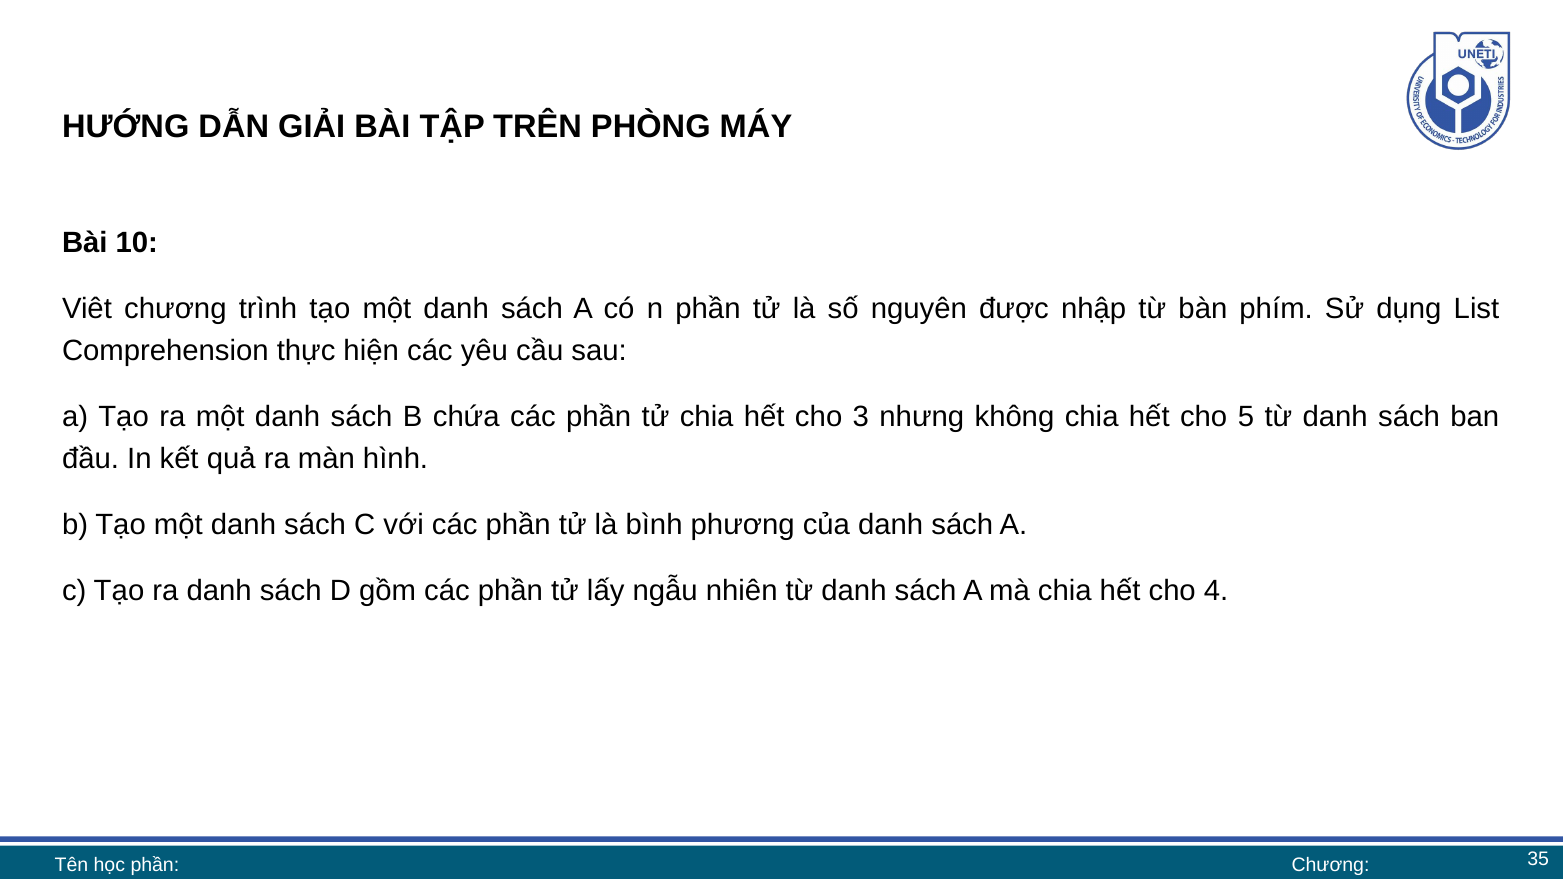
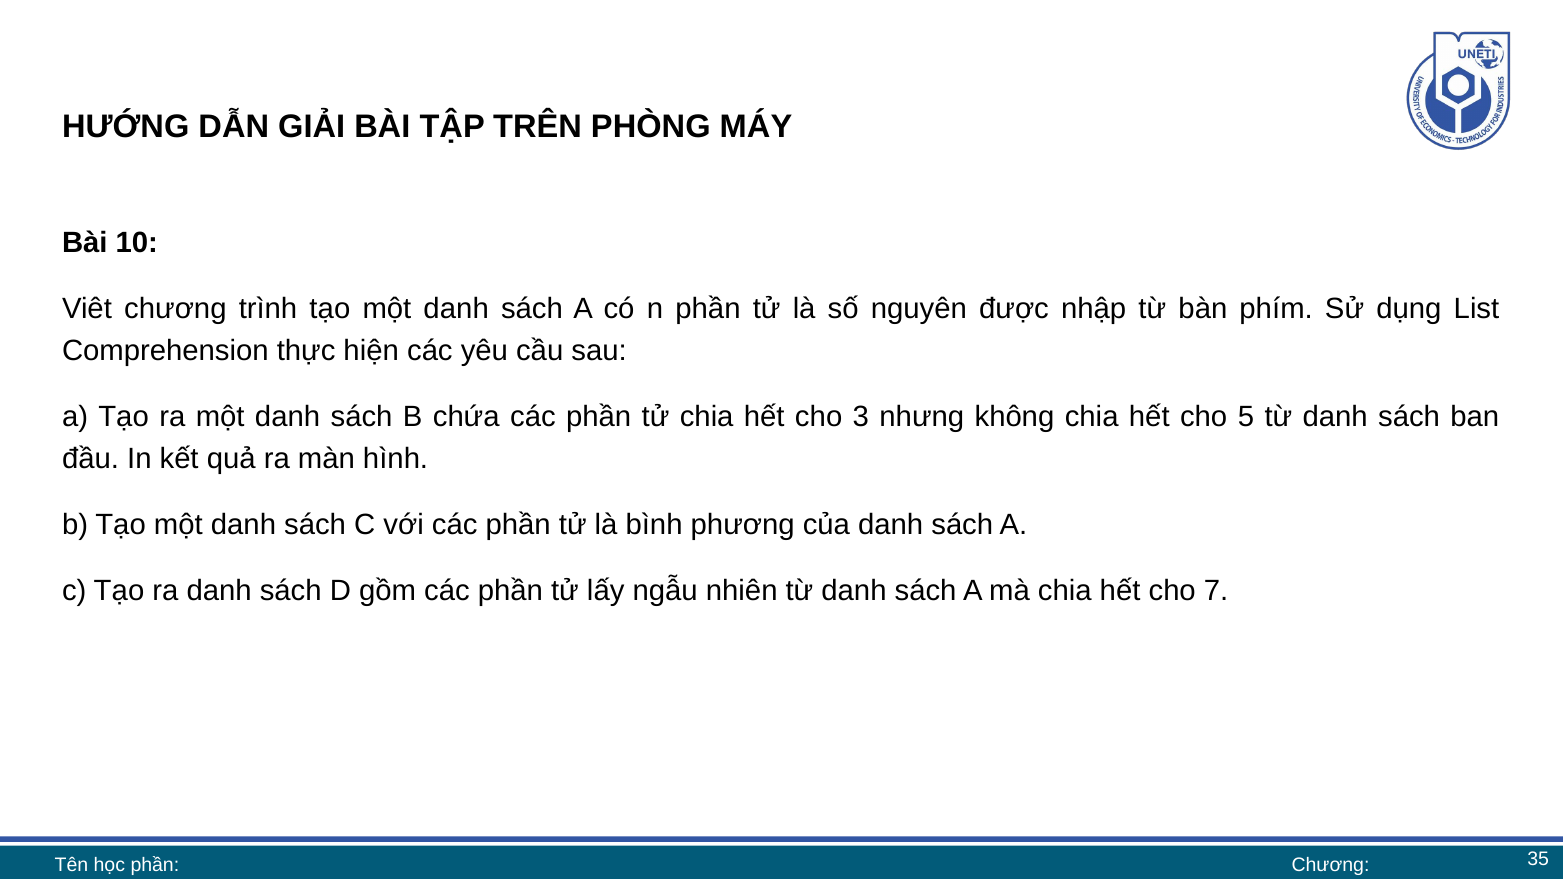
4: 4 -> 7 (1216, 591)
